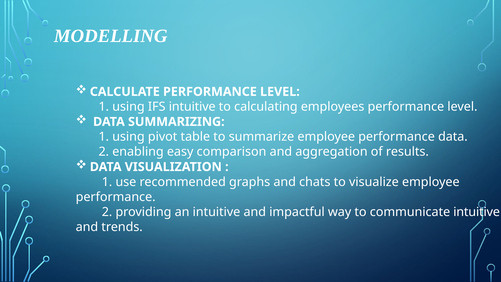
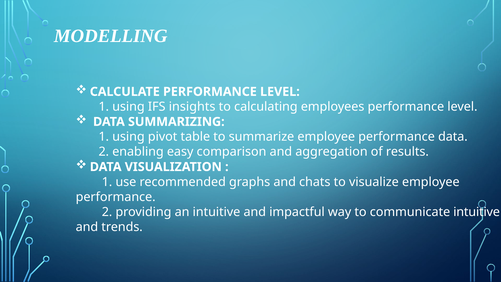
IFS intuitive: intuitive -> insights (192, 107)
